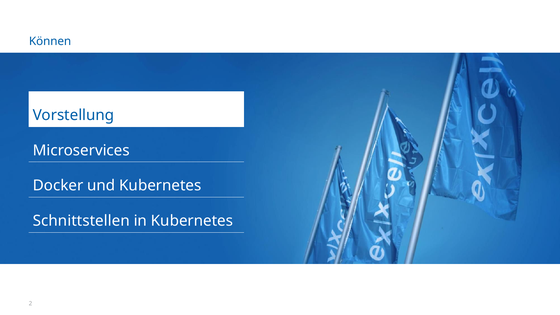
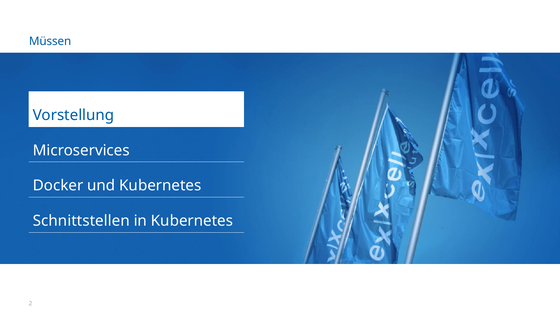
Können: Können -> Müssen (50, 41)
